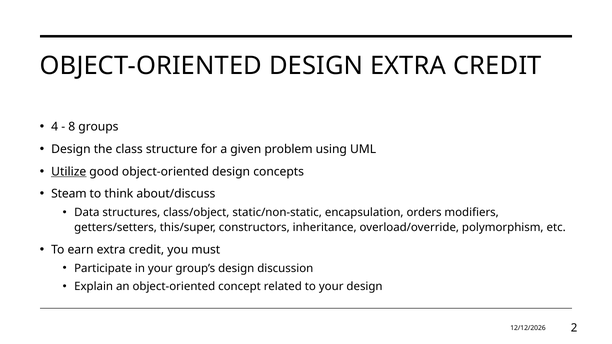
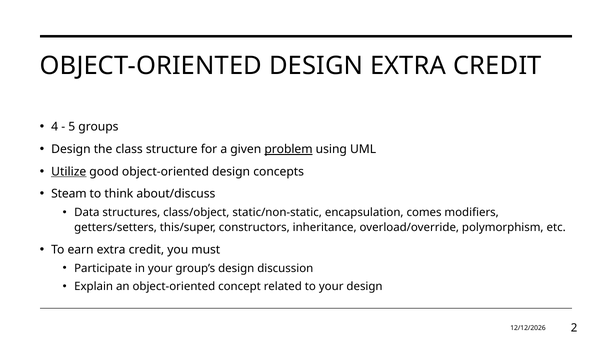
8: 8 -> 5 (72, 127)
problem underline: none -> present (288, 149)
orders: orders -> comes (424, 213)
